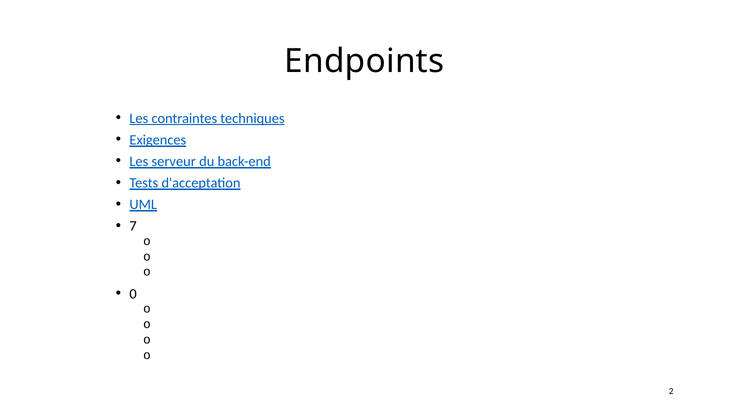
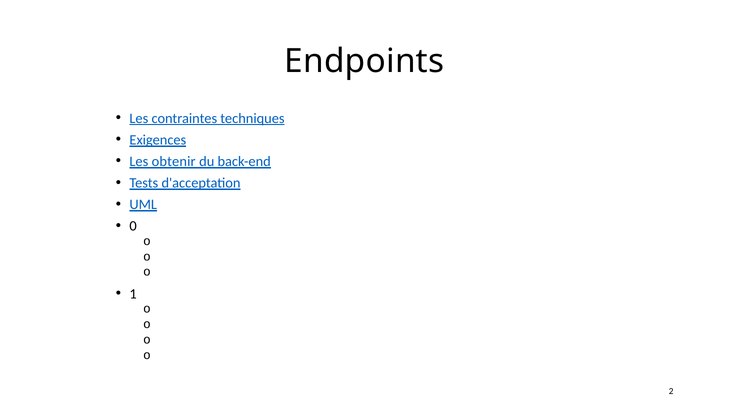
serveur: serveur -> obtenir (174, 162)
7: 7 -> 0 (133, 226)
0: 0 -> 1 (133, 294)
